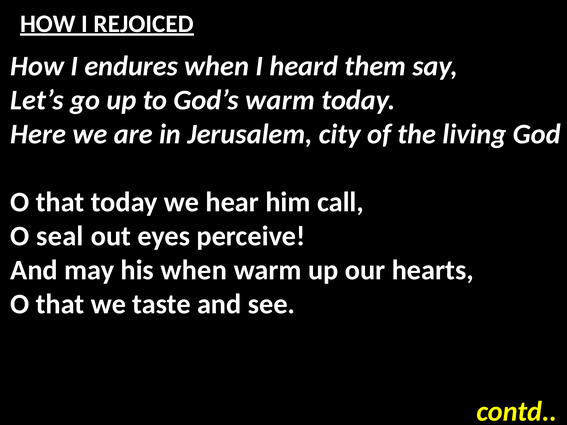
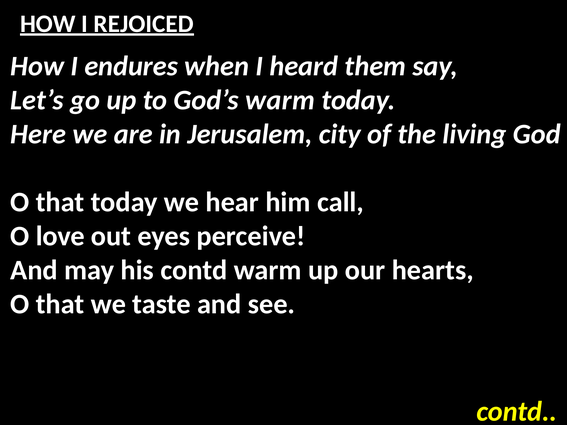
seal: seal -> love (60, 236)
his when: when -> contd (194, 270)
